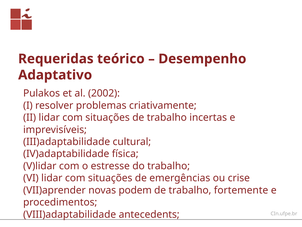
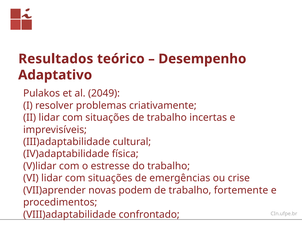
Requeridas: Requeridas -> Resultados (56, 59)
2002: 2002 -> 2049 (104, 93)
antecedents: antecedents -> confrontado (149, 214)
